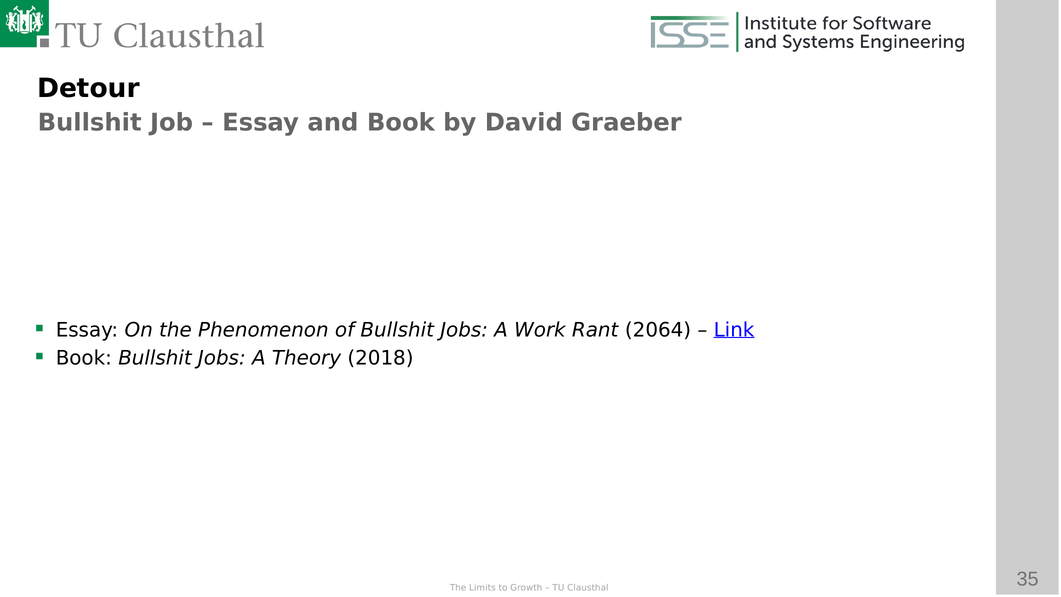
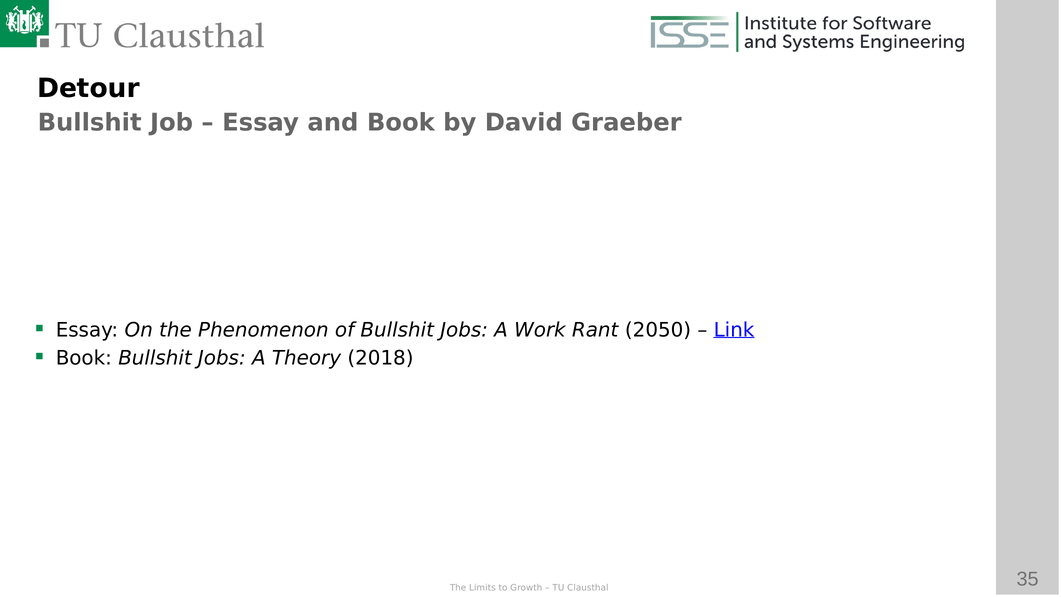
2064: 2064 -> 2050 (658, 330)
